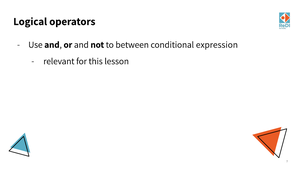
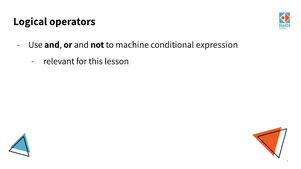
between: between -> machine (132, 45)
